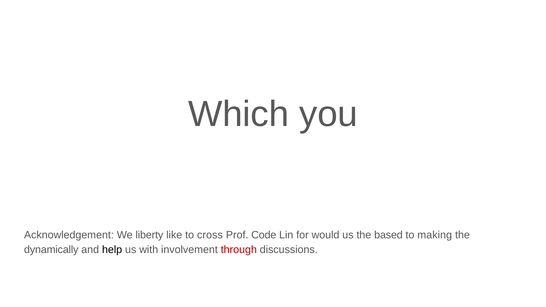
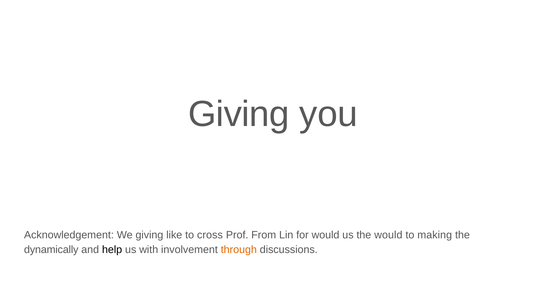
Which: Which -> Giving (239, 114)
We liberty: liberty -> giving (149, 235)
Code: Code -> From (264, 235)
the based: based -> would (388, 235)
through colour: red -> orange (239, 250)
